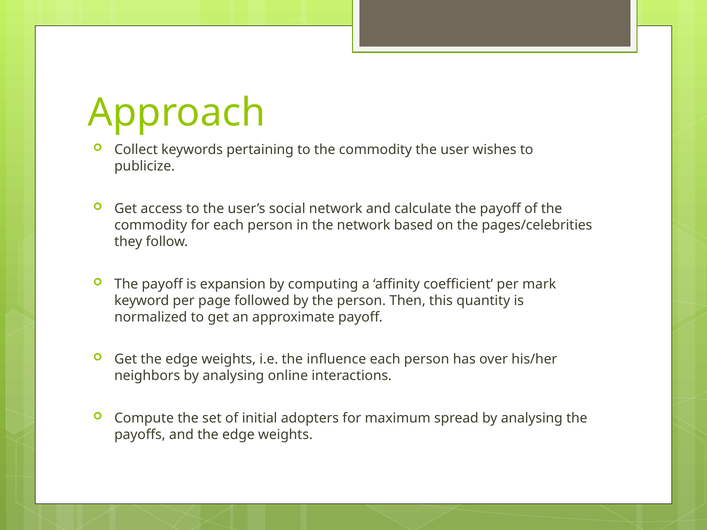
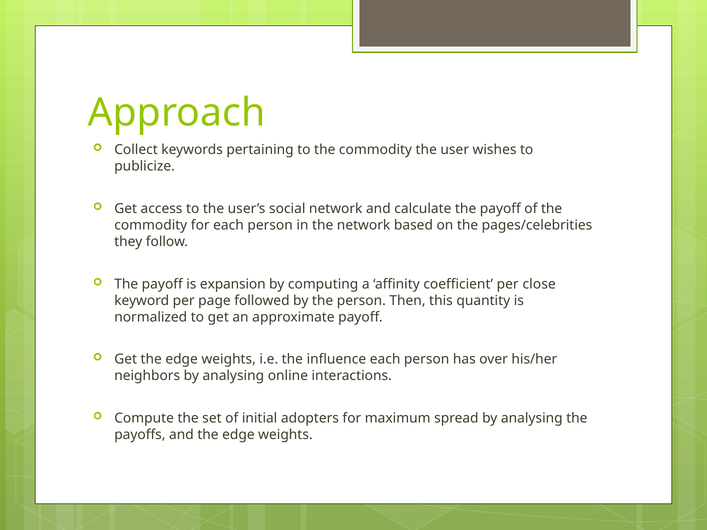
mark: mark -> close (539, 284)
